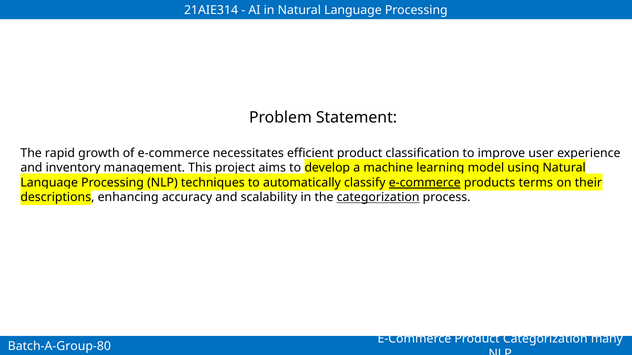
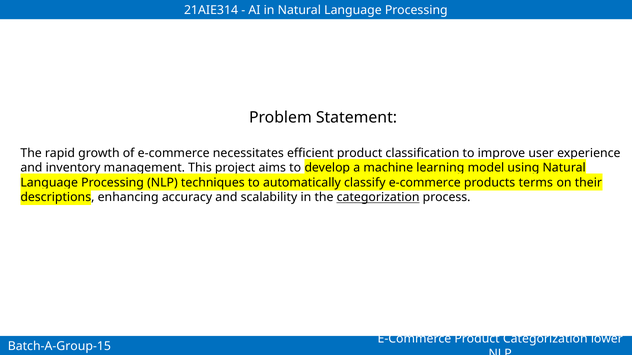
e-commerce underline: present -> none (425, 183)
many: many -> lower (607, 339)
Batch-A-Group-80: Batch-A-Group-80 -> Batch-A-Group-15 (59, 347)
